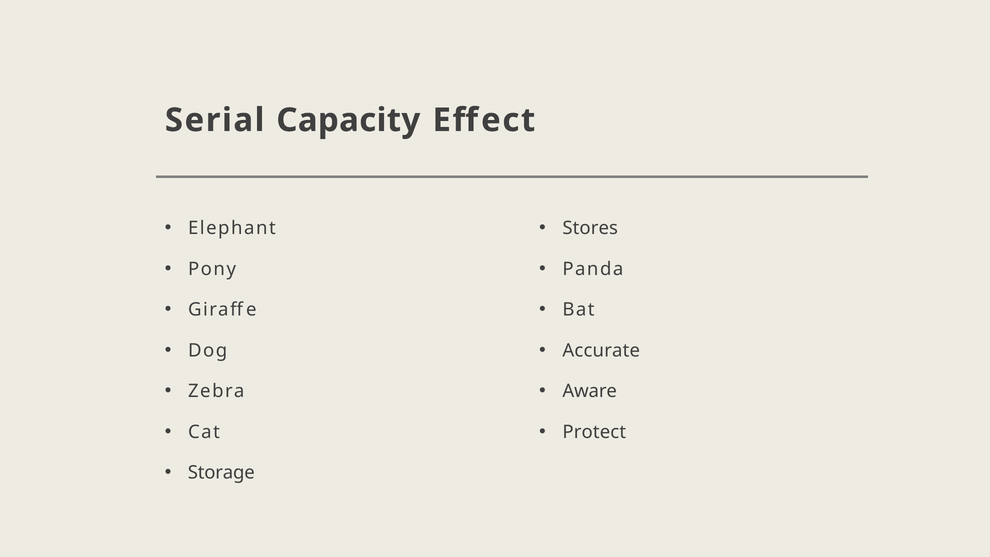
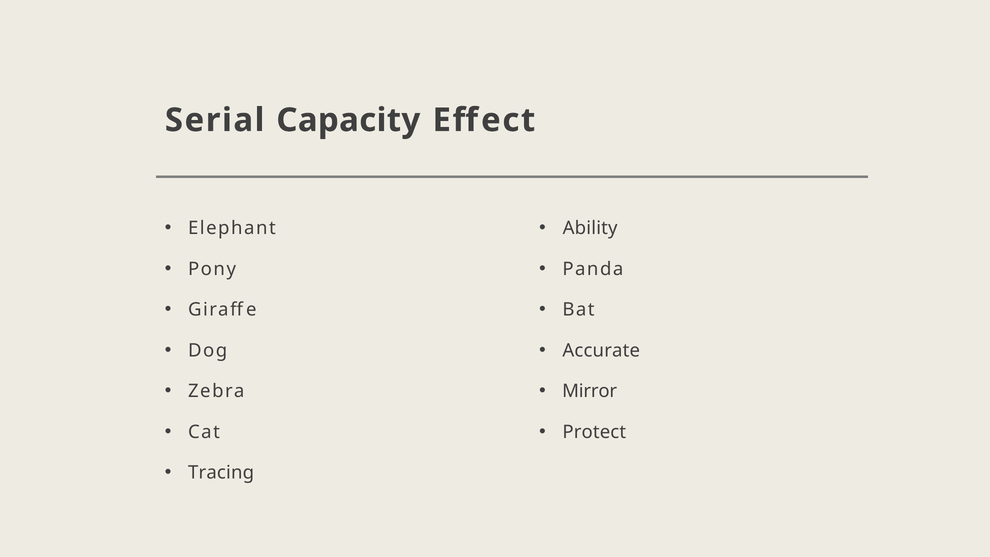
Stores: Stores -> Ability (590, 228)
Aware: Aware -> Mirror (590, 391)
Storage: Storage -> Tracing (221, 473)
